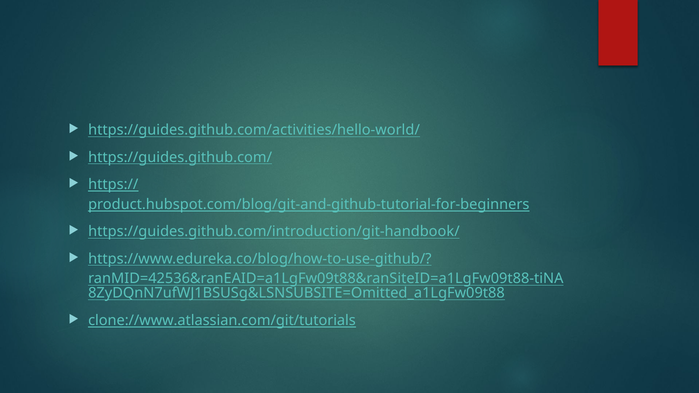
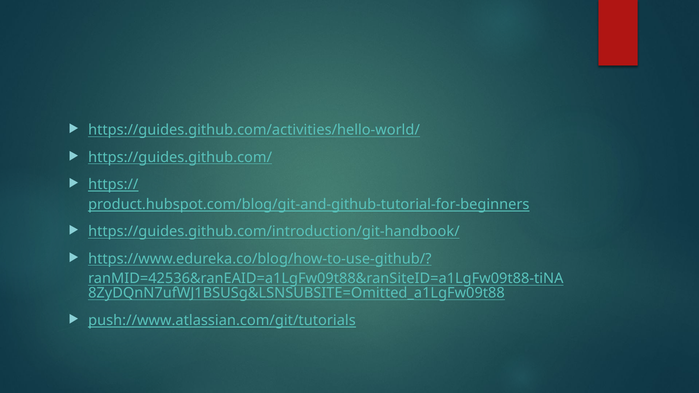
clone://www.atlassian.com/git/tutorials: clone://www.atlassian.com/git/tutorials -> push://www.atlassian.com/git/tutorials (222, 321)
